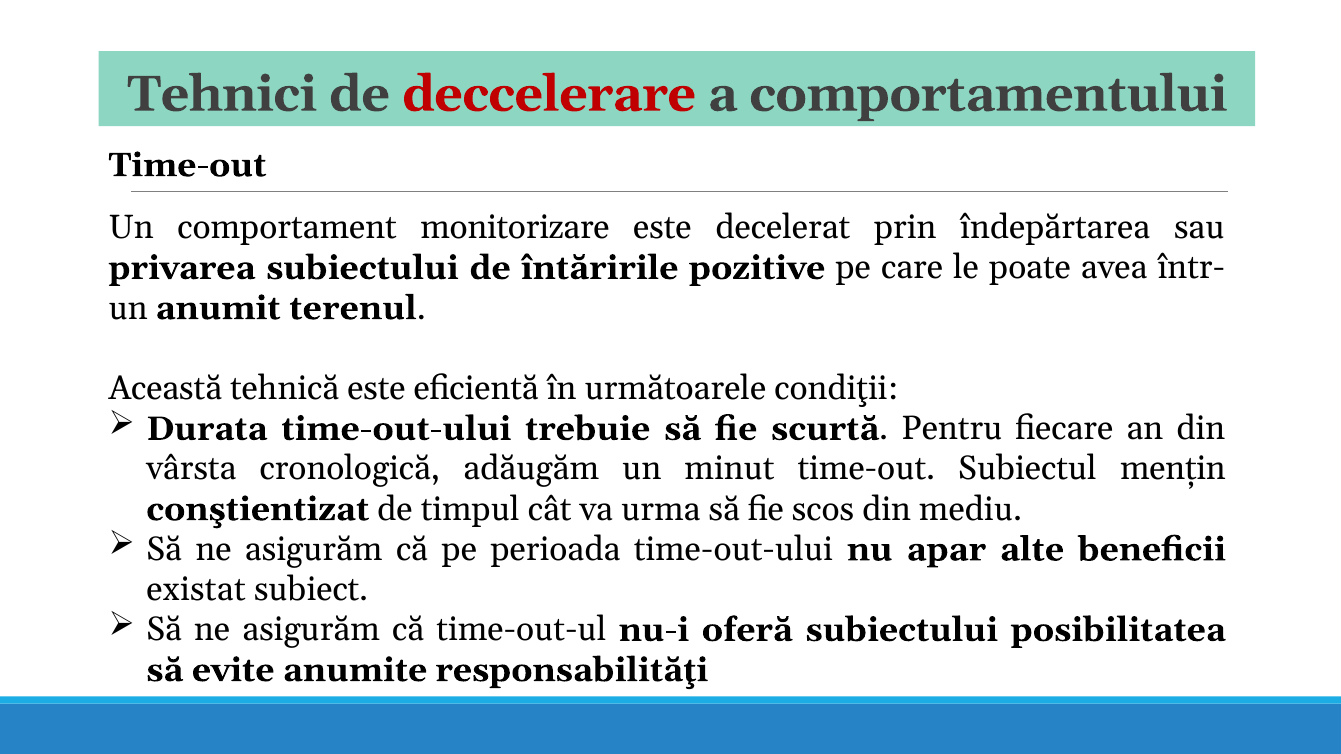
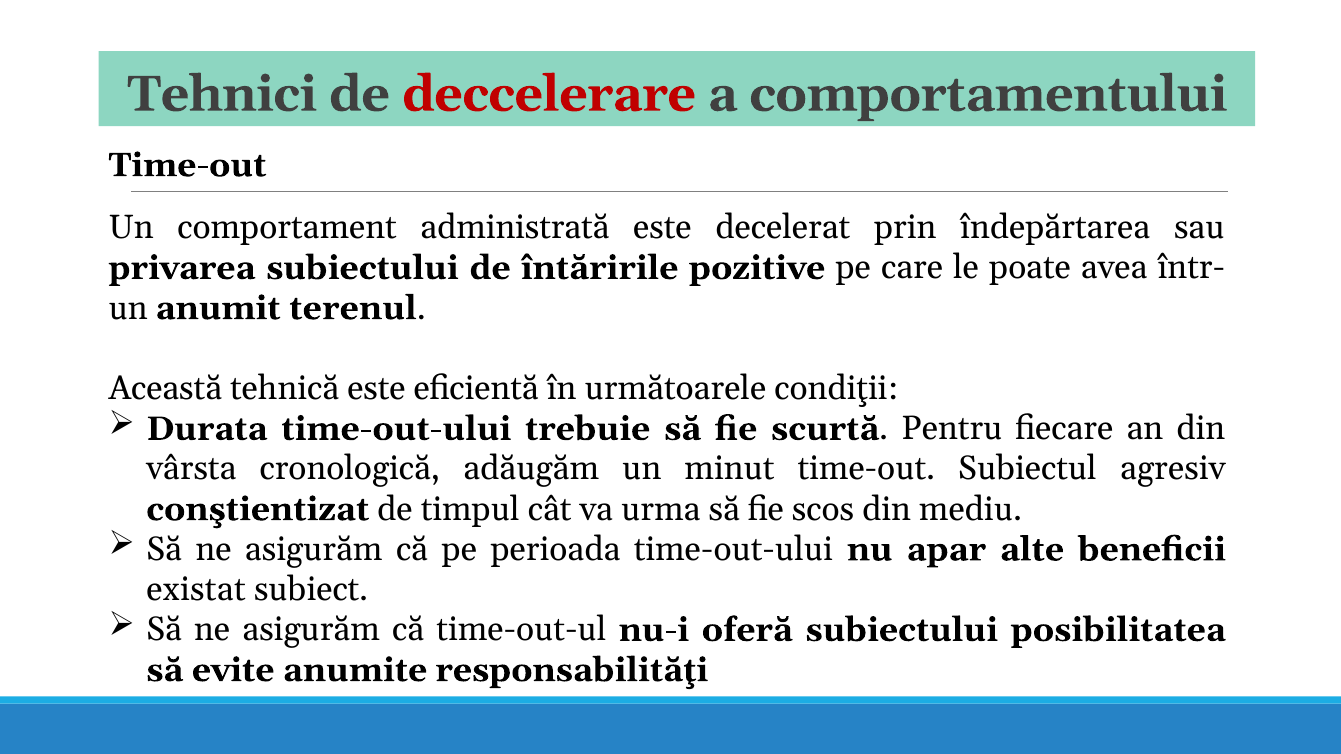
monitorizare: monitorizare -> administrată (515, 228)
mențin: mențin -> agresiv (1173, 469)
